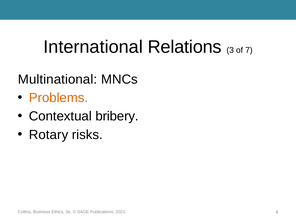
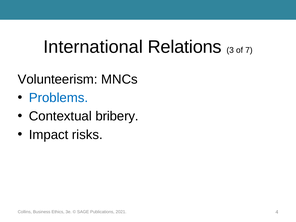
Multinational: Multinational -> Volunteerism (58, 79)
Problems colour: orange -> blue (58, 98)
Rotary: Rotary -> Impact (49, 135)
